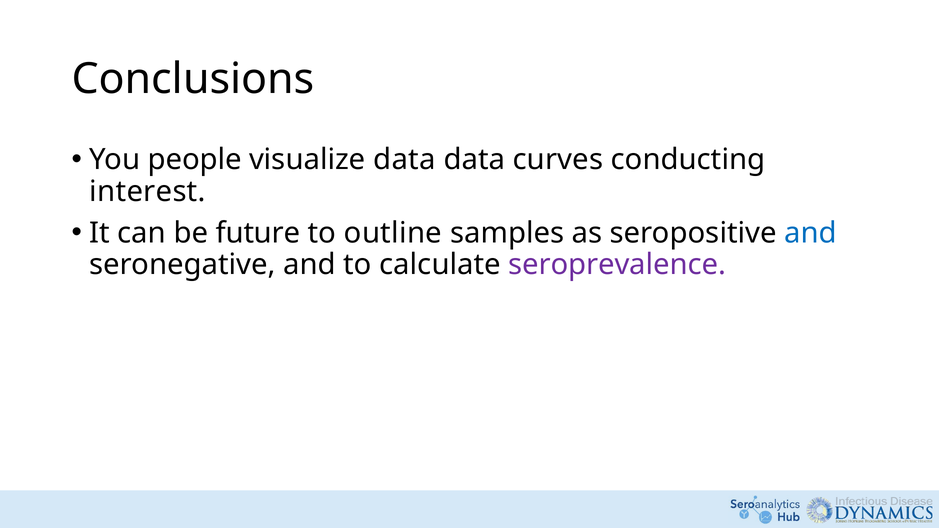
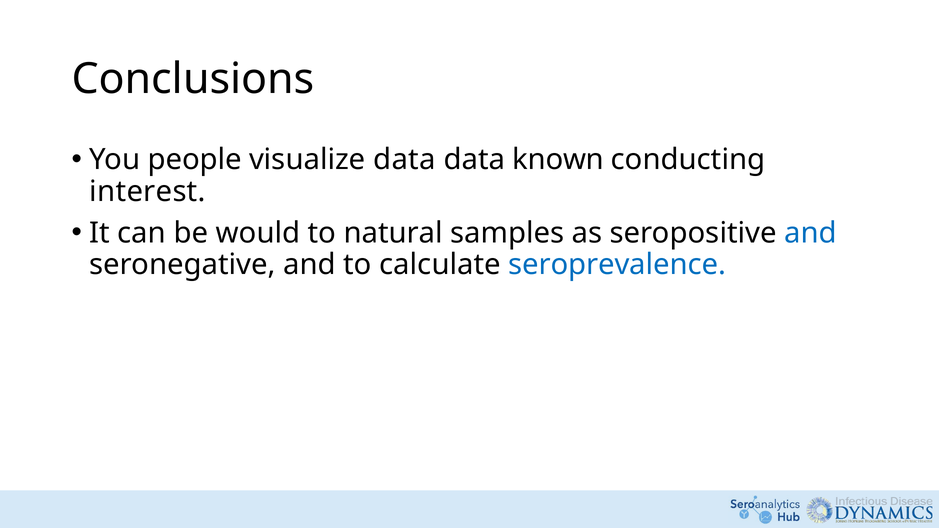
curves: curves -> known (558, 160)
future: future -> would (258, 233)
outline: outline -> natural (393, 233)
seroprevalence colour: purple -> blue (617, 265)
